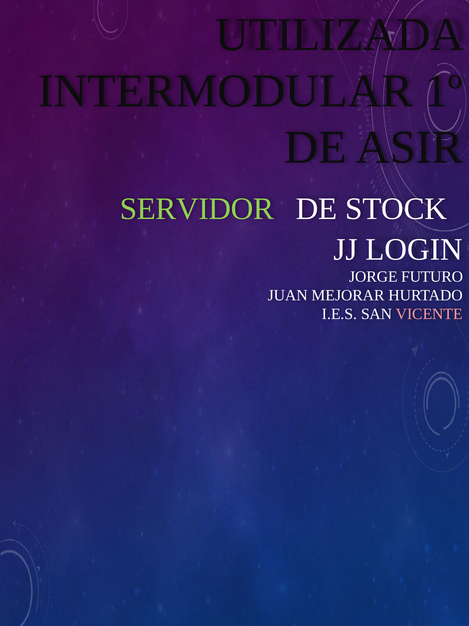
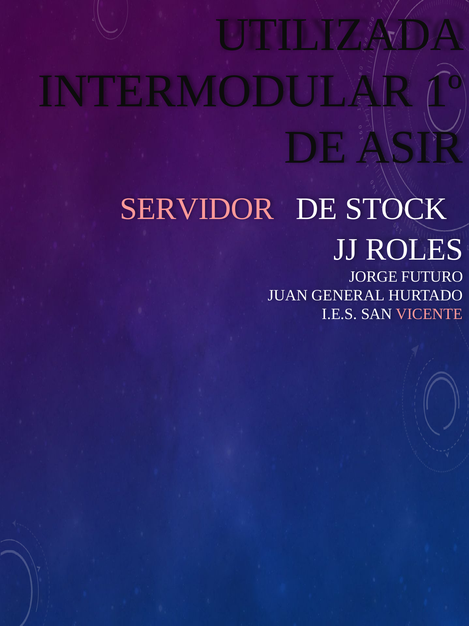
SERVIDOR colour: light green -> pink (197, 209)
LOGIN: LOGIN -> ROLES (414, 249)
MEJORAR: MEJORAR -> GENERAL (348, 295)
